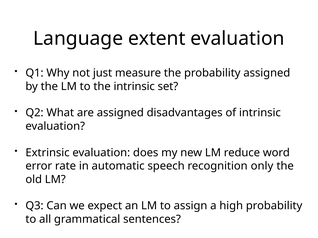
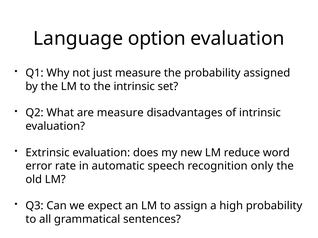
extent: extent -> option (157, 39)
are assigned: assigned -> measure (120, 113)
